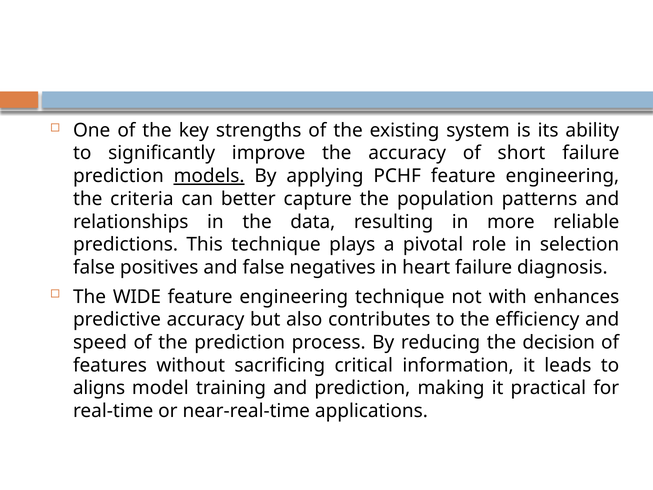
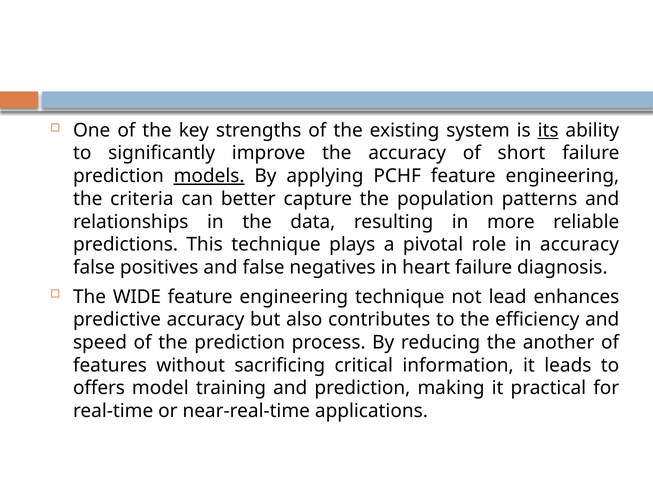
its underline: none -> present (548, 130)
in selection: selection -> accuracy (580, 245)
with: with -> lead (508, 297)
decision: decision -> another (559, 342)
aligns: aligns -> offers (99, 388)
